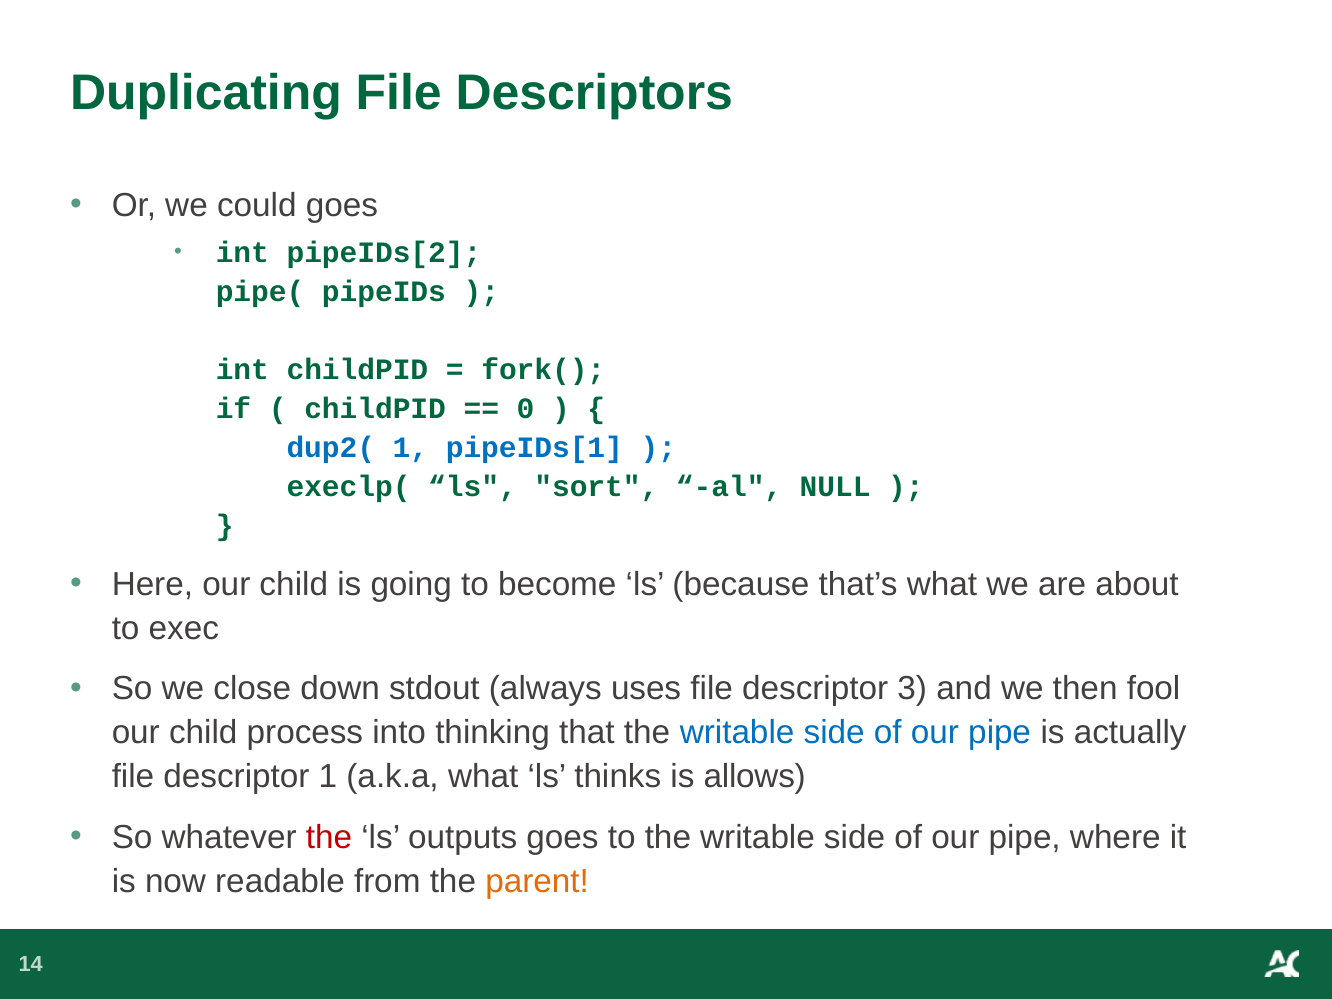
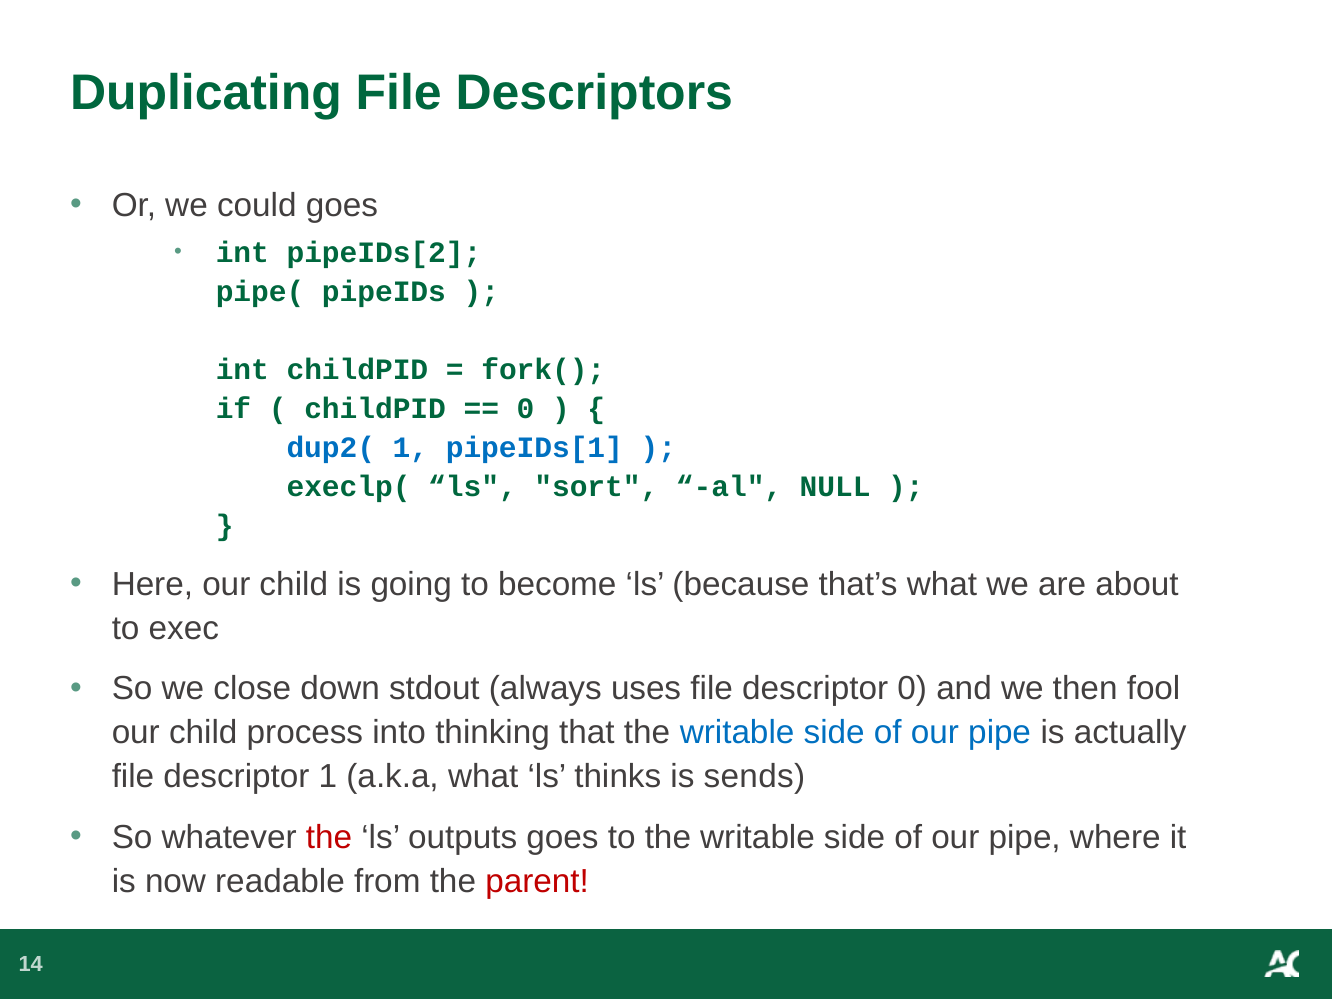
descriptor 3: 3 -> 0 (912, 689)
allows: allows -> sends (754, 777)
parent colour: orange -> red (537, 881)
